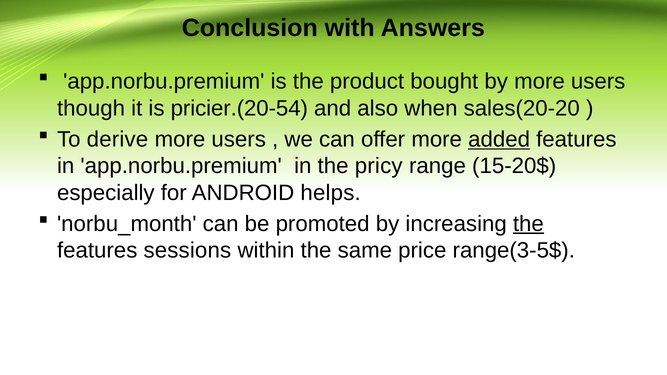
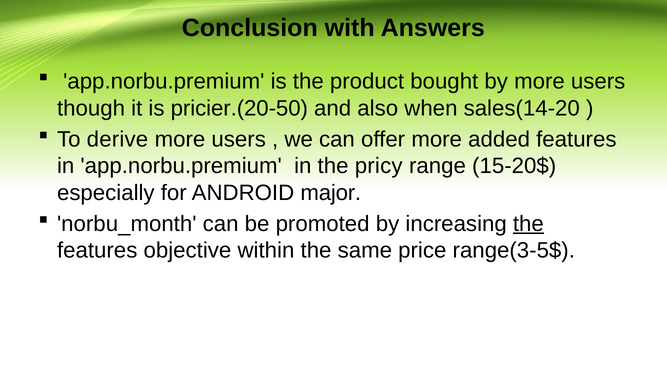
pricier.(20-54: pricier.(20-54 -> pricier.(20-50 (239, 108)
sales(20-20: sales(20-20 -> sales(14-20 (522, 108)
added underline: present -> none (499, 139)
helps: helps -> major (331, 193)
sessions: sessions -> objective (187, 251)
